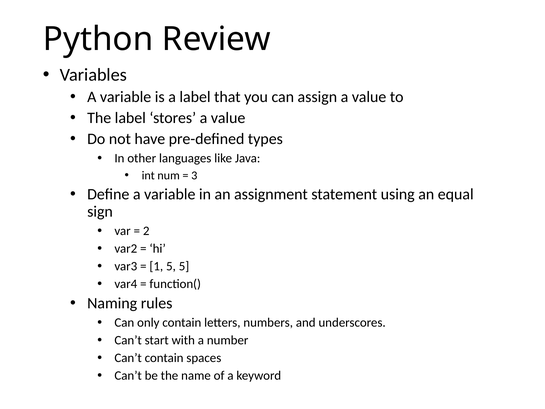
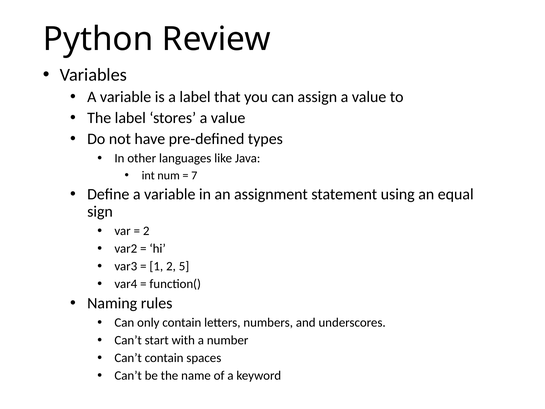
3: 3 -> 7 (194, 175)
1 5: 5 -> 2 (171, 266)
